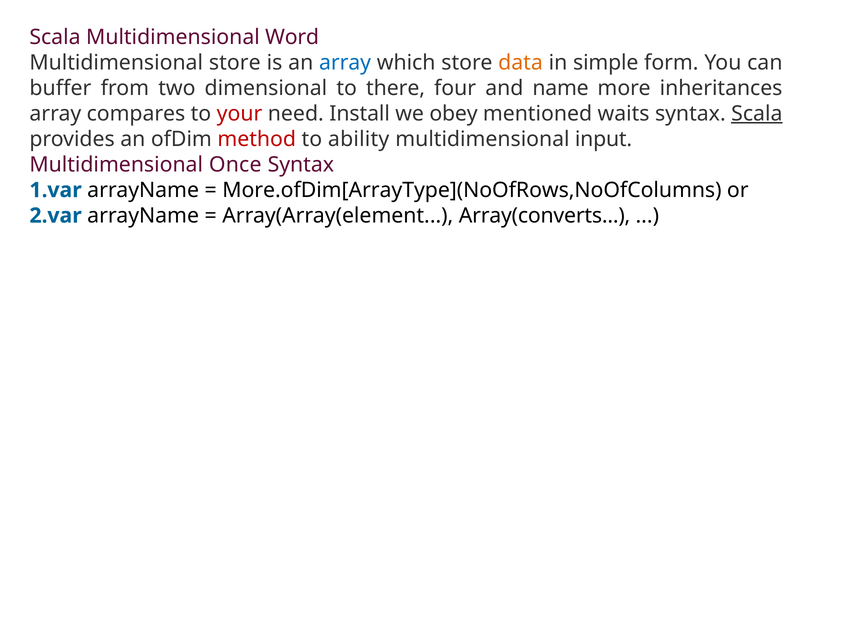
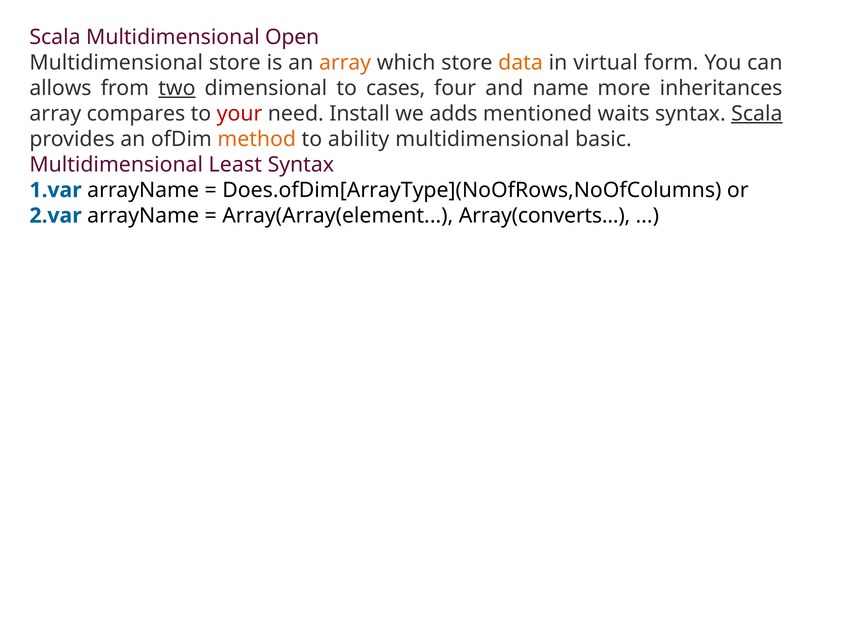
Word: Word -> Open (292, 37)
array colour: blue -> orange (345, 63)
simple: simple -> virtual (606, 63)
buffer: buffer -> allows (60, 88)
two underline: none -> present (177, 88)
there: there -> cases (396, 88)
obey: obey -> adds (453, 114)
method colour: red -> orange (257, 139)
input: input -> basic (603, 139)
Once: Once -> Least (235, 165)
More.ofDim[ArrayType](NoOfRows,NoOfColumns: More.ofDim[ArrayType](NoOfRows,NoOfColumns -> Does.ofDim[ArrayType](NoOfRows,NoOfColumns (472, 190)
